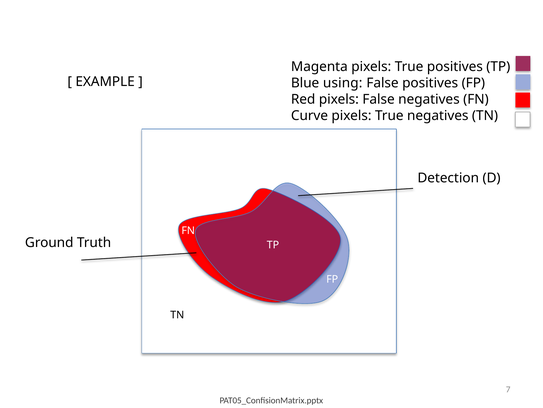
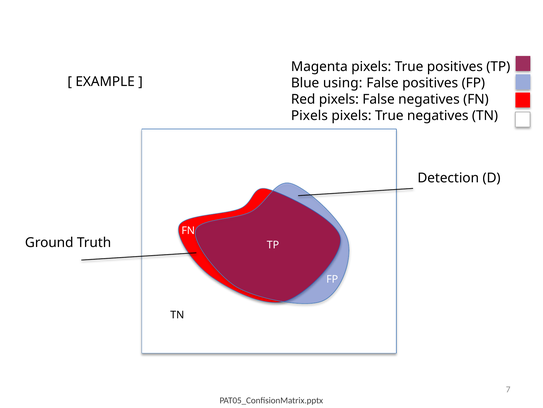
Curve: Curve -> Pixels (309, 115)
